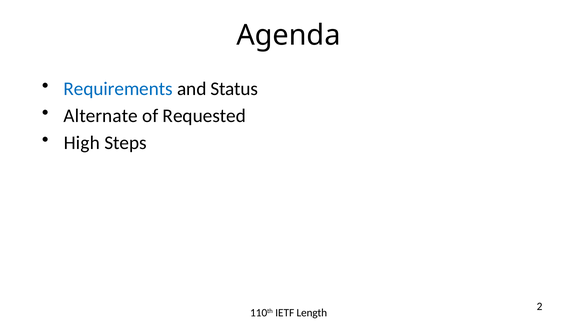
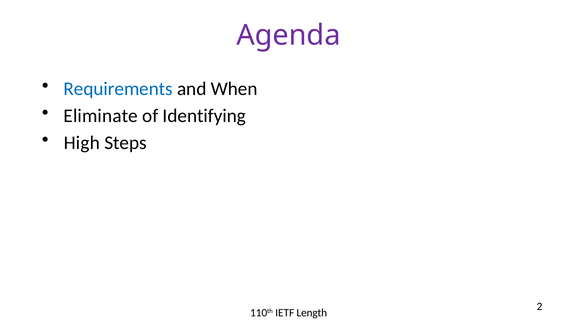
Agenda colour: black -> purple (288, 35)
Status: Status -> When (234, 89)
Alternate: Alternate -> Eliminate (101, 116)
Requested: Requested -> Identifying (204, 116)
